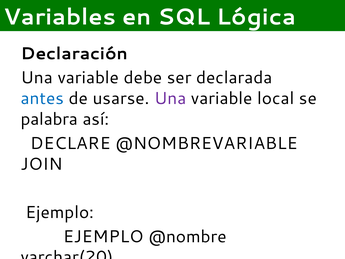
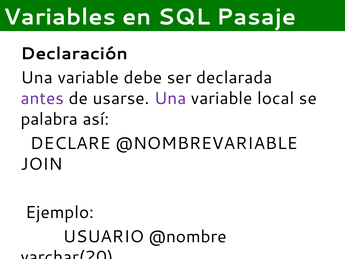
Lógica: Lógica -> Pasaje (256, 17)
antes colour: blue -> purple (42, 98)
EJEMPLO: EJEMPLO -> USUARIO (103, 236)
